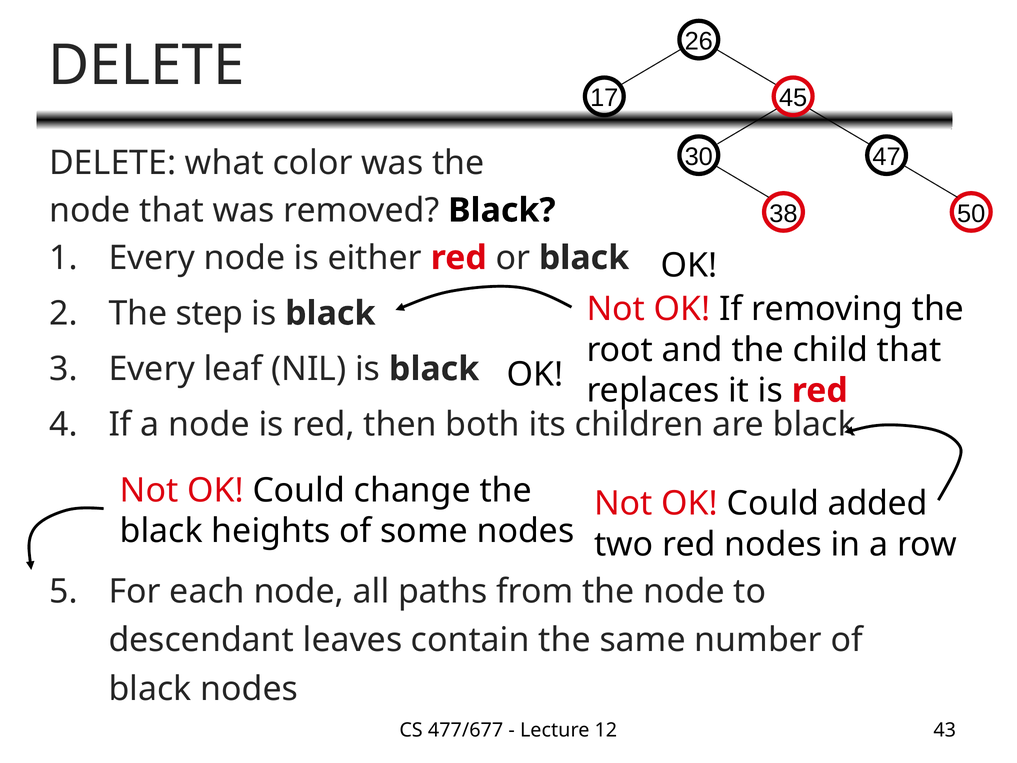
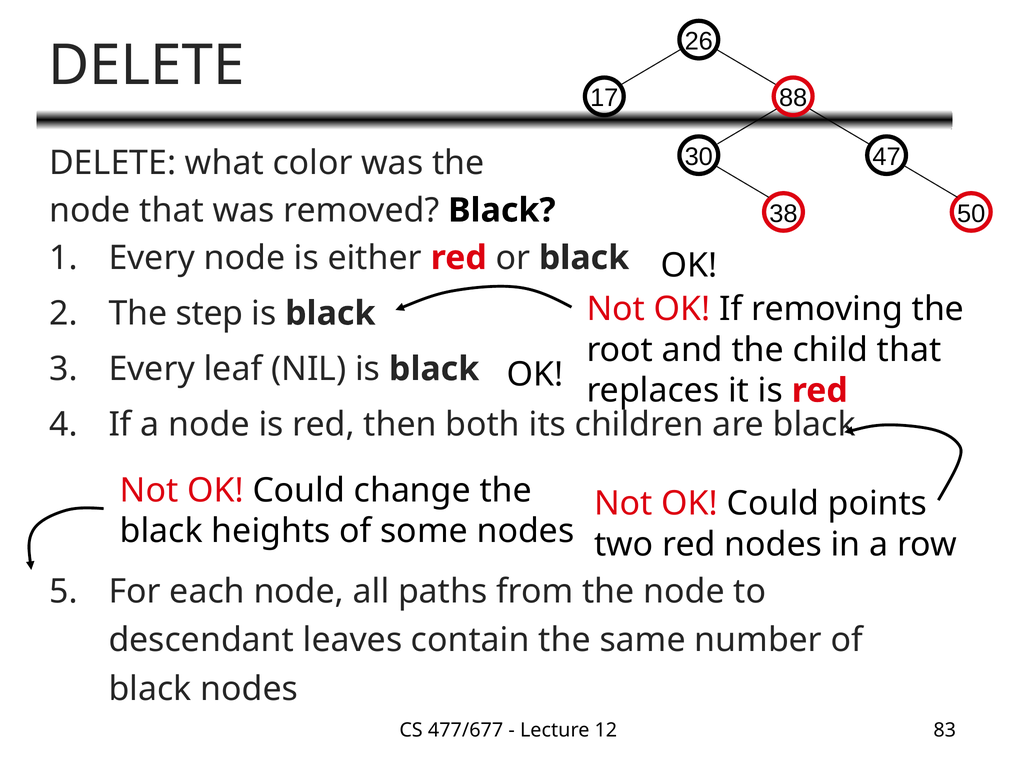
45: 45 -> 88 (793, 98)
added: added -> points (878, 504)
43: 43 -> 83 (945, 730)
